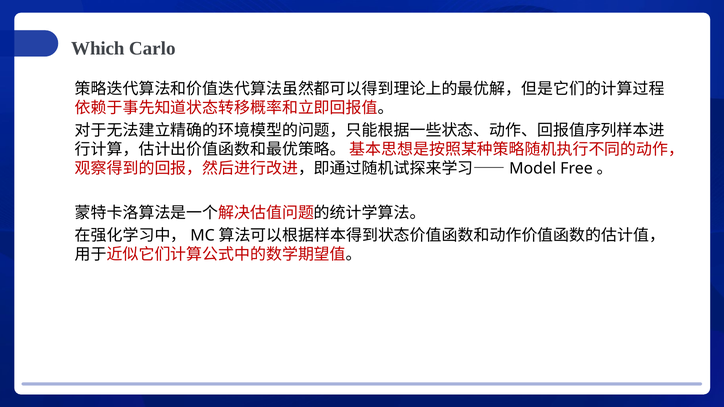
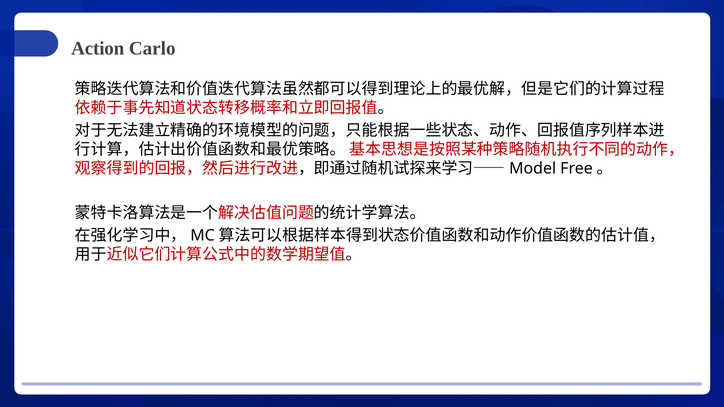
Which: Which -> Action (98, 48)
